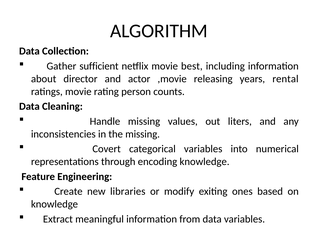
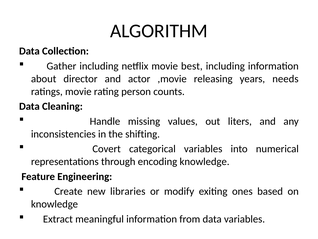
Gather sufficient: sufficient -> including (99, 66)
rental: rental -> needs (285, 79)
the missing: missing -> shifting (143, 134)
